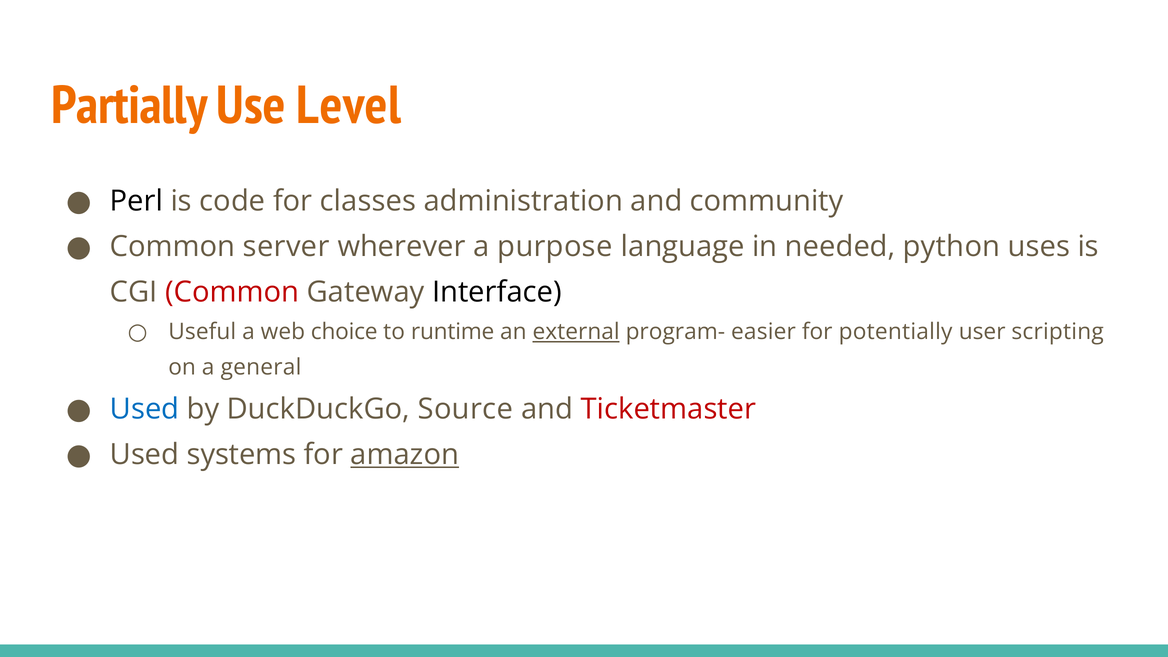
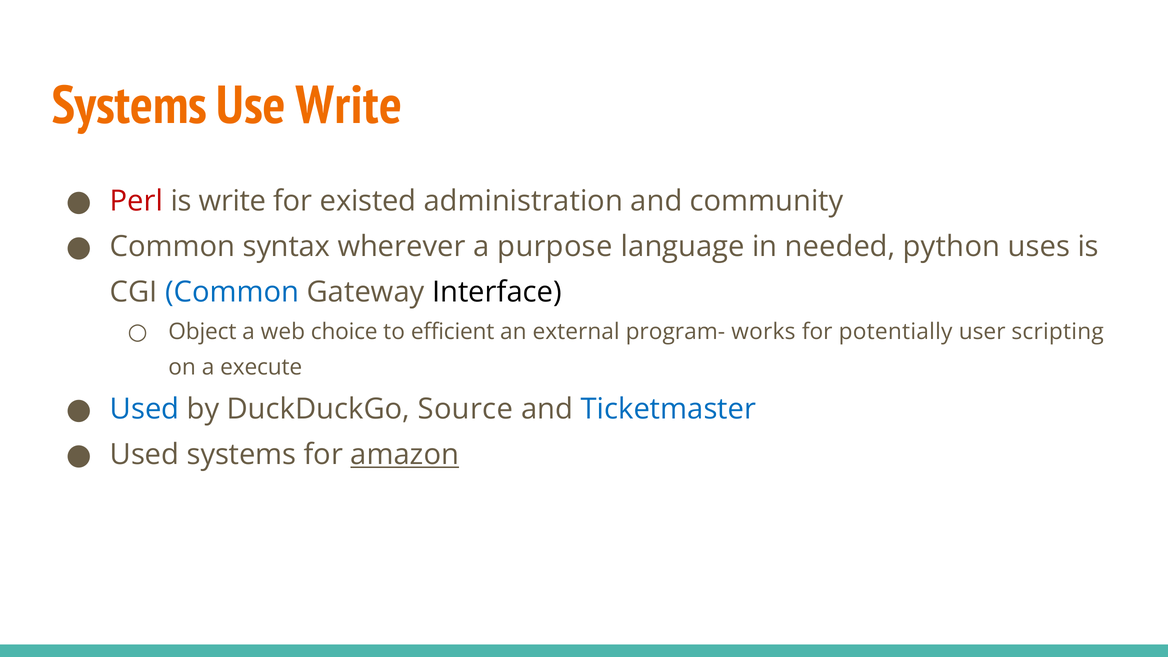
Partially: Partially -> Systems (129, 105)
Use Level: Level -> Write (349, 105)
Perl colour: black -> red (136, 201)
is code: code -> write (233, 201)
classes: classes -> existed (368, 201)
server: server -> syntax (286, 247)
Common colour: red -> blue (232, 292)
Useful: Useful -> Object (202, 332)
runtime: runtime -> efficient (453, 332)
external underline: present -> none (576, 332)
easier: easier -> works (763, 332)
general: general -> execute (261, 367)
Ticketmaster colour: red -> blue (668, 409)
